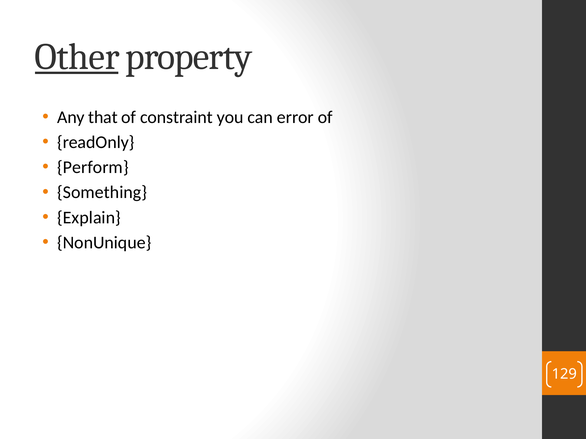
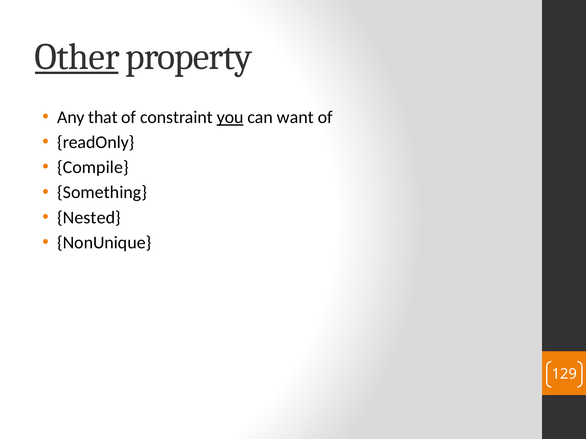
you underline: none -> present (230, 117)
error: error -> want (295, 117)
Perform: Perform -> Compile (93, 168)
Explain: Explain -> Nested (89, 218)
